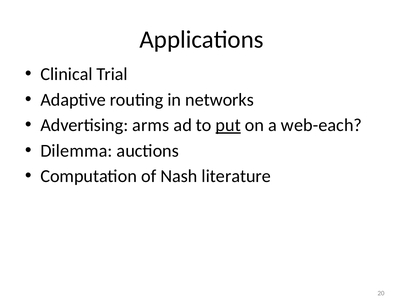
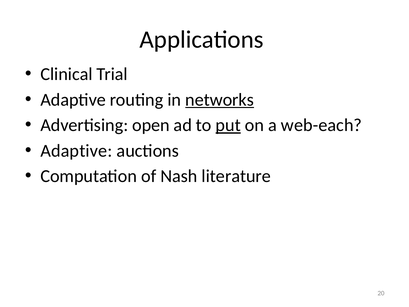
networks underline: none -> present (220, 100)
arms: arms -> open (151, 125)
Dilemma: Dilemma -> Adaptive (76, 151)
